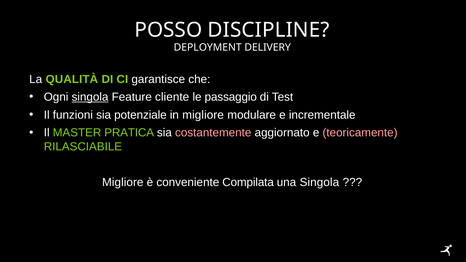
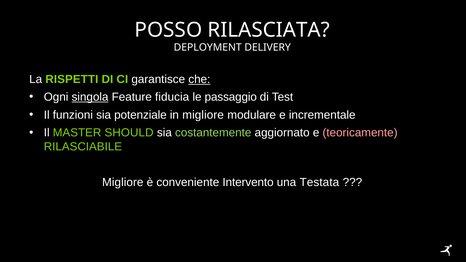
DISCIPLINE: DISCIPLINE -> RILASCIATA (269, 30)
QUALITÀ: QUALITÀ -> RISPETTI (72, 79)
che underline: none -> present (199, 79)
cliente: cliente -> fiducia (172, 97)
PRATICA: PRATICA -> SHOULD (129, 133)
costantemente colour: pink -> light green (213, 133)
Compilata: Compilata -> Intervento (248, 183)
una Singola: Singola -> Testata (319, 183)
